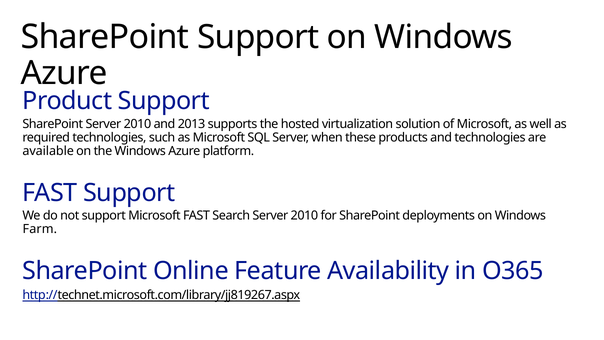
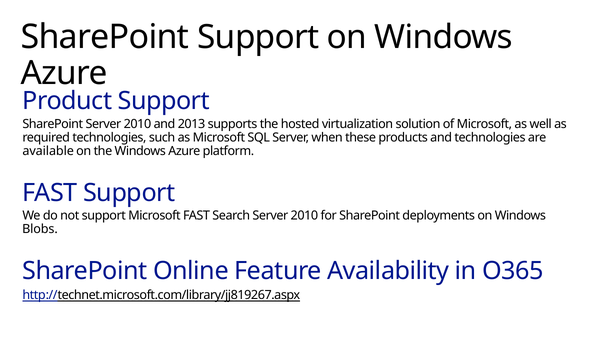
Farm: Farm -> Blobs (40, 229)
